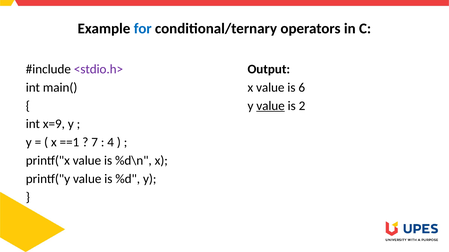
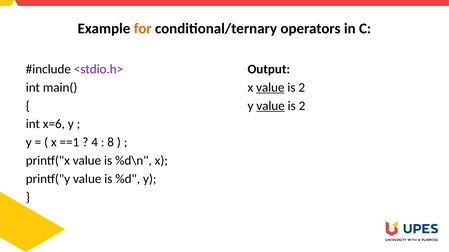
for colour: blue -> orange (143, 29)
value underline: none -> present (270, 88)
6: 6 -> 2 (302, 88)
x=9: x=9 -> x=6 (54, 124)
7: 7 -> 4 (95, 143)
4: 4 -> 8 (111, 143)
